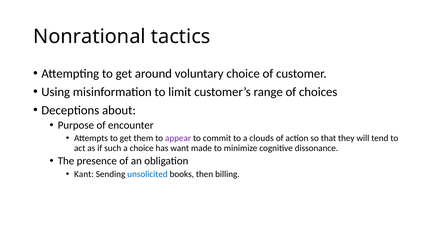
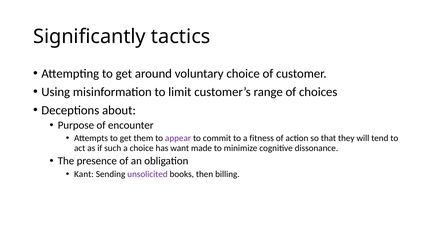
Nonrational: Nonrational -> Significantly (90, 37)
clouds: clouds -> fitness (262, 138)
unsolicited colour: blue -> purple (147, 174)
